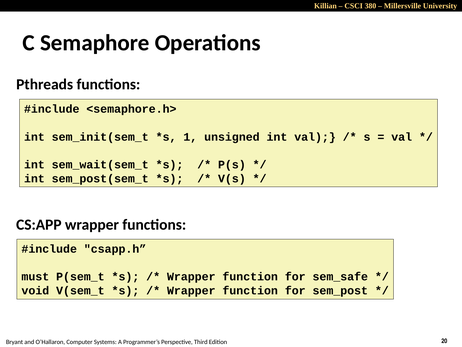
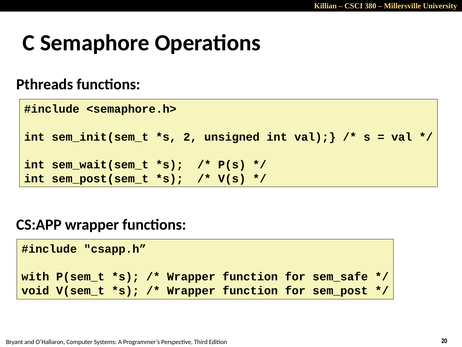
1: 1 -> 2 (190, 137)
must: must -> with (35, 276)
